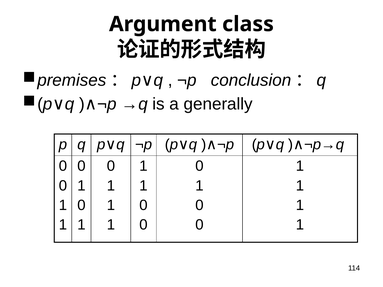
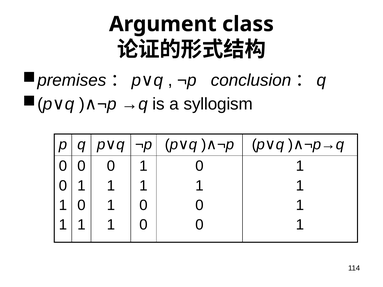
generally: generally -> syllogism (218, 104)
